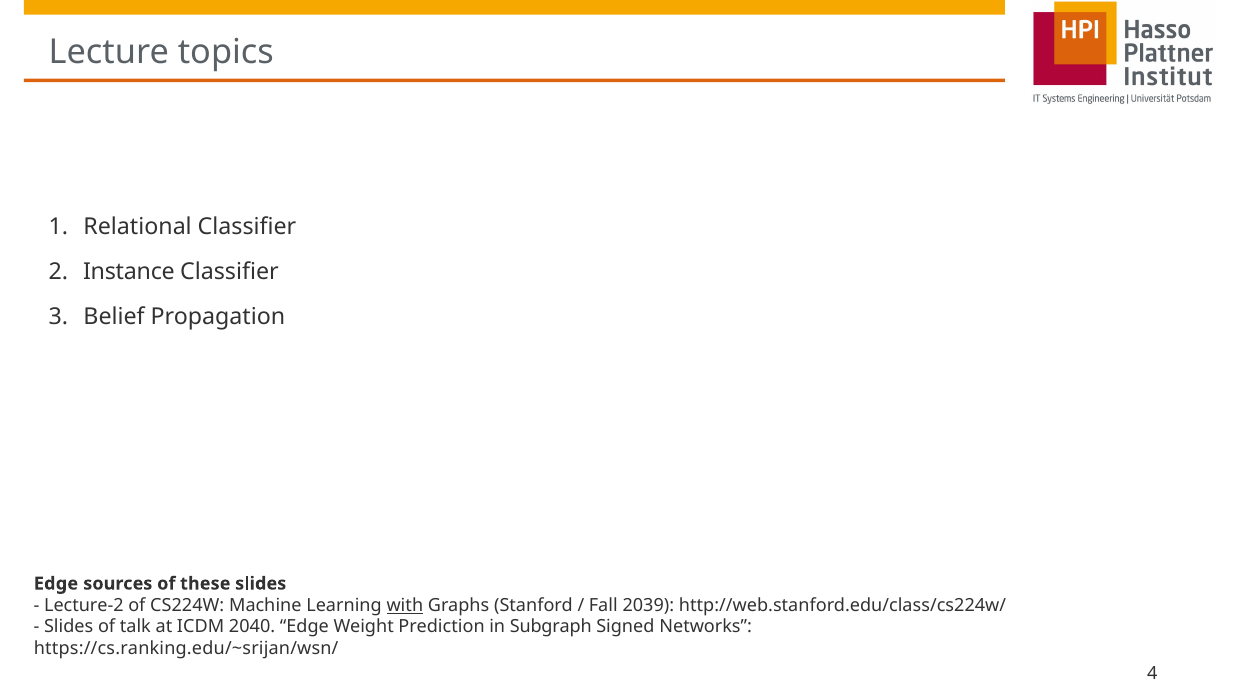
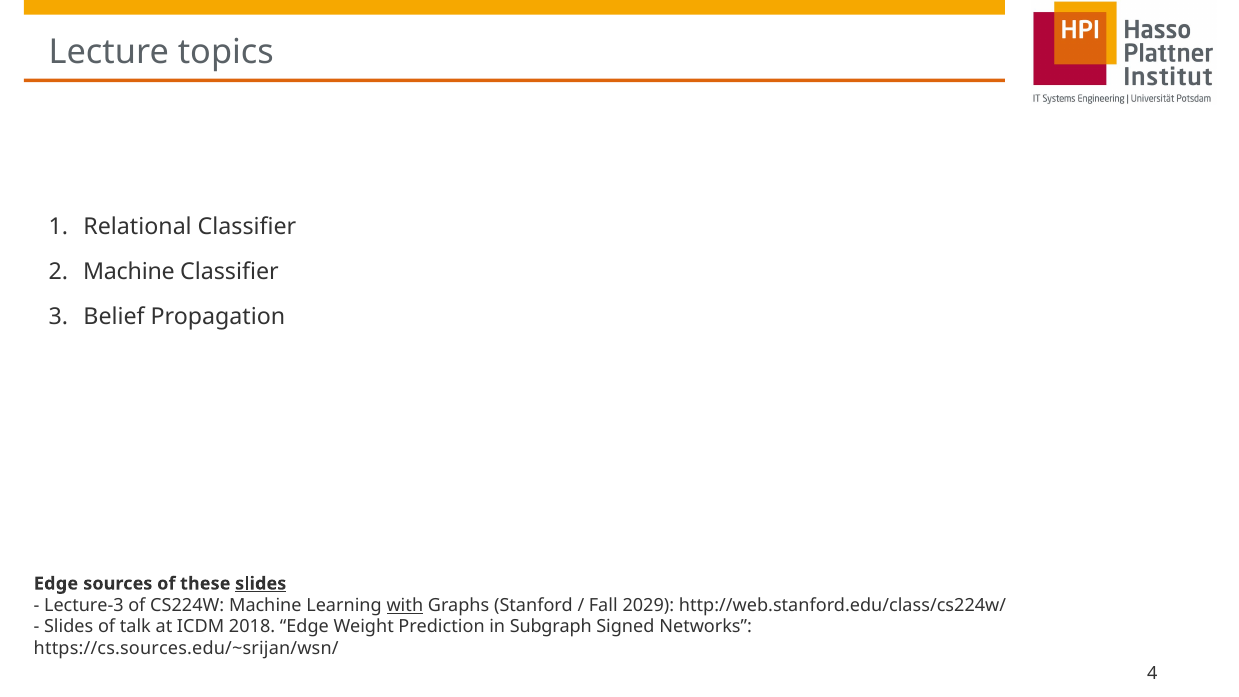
Instance: Instance -> Machine (129, 272)
slides underline: none -> present (261, 584)
Lecture-2: Lecture-2 -> Lecture-3 (84, 605)
2039: 2039 -> 2029 (648, 605)
2040: 2040 -> 2018 (252, 627)
https://cs.ranking.edu/~srijan/wsn/: https://cs.ranking.edu/~srijan/wsn/ -> https://cs.sources.edu/~srijan/wsn/ (186, 649)
